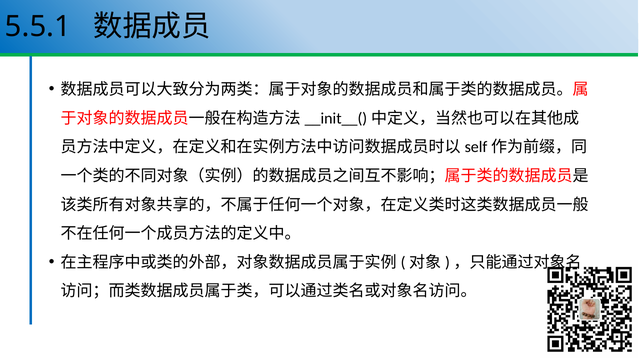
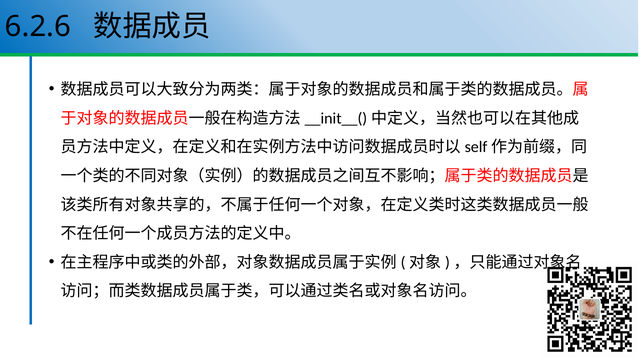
5.5.1: 5.5.1 -> 6.2.6 (38, 26)
